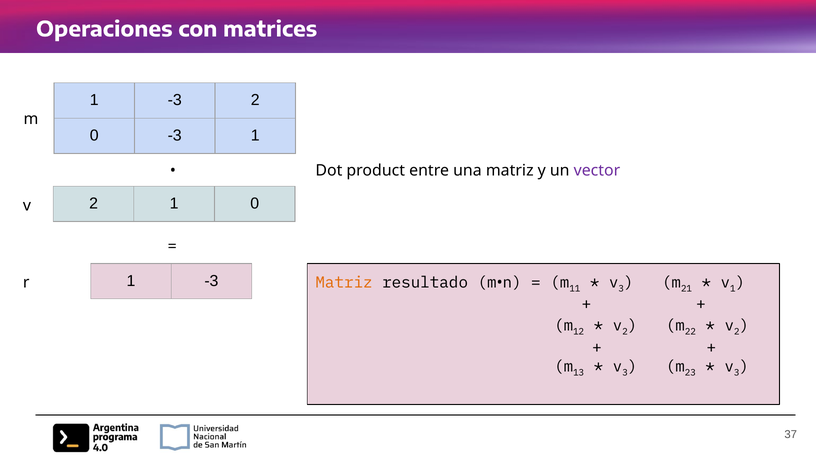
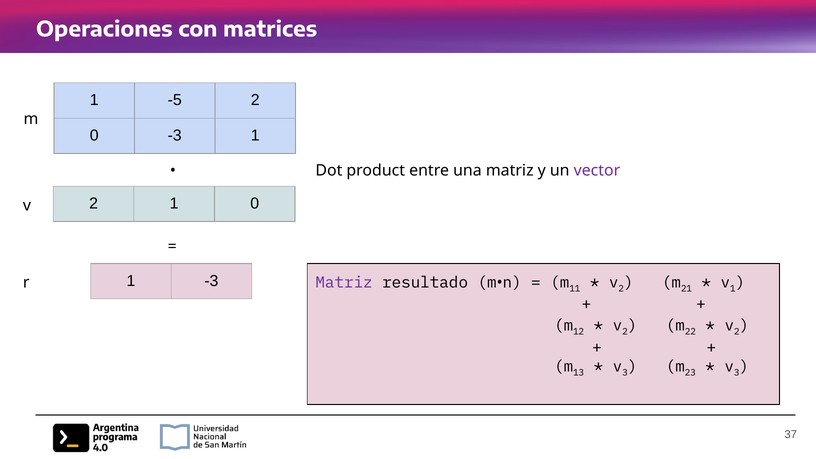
-3: -3 -> -5 (175, 100)
Matriz colour: orange -> purple (344, 282)
3: 3 -> 2 (621, 289)
